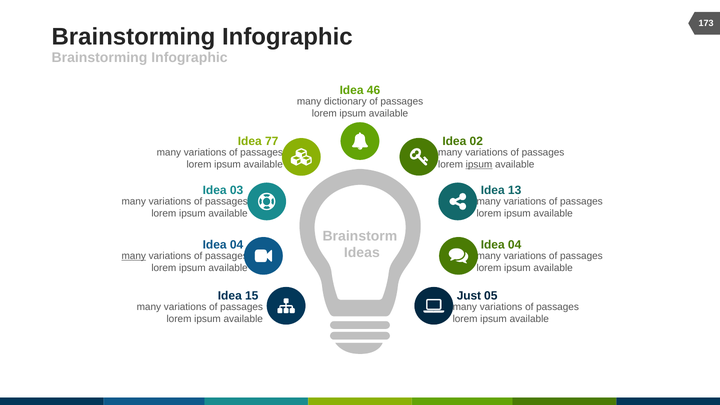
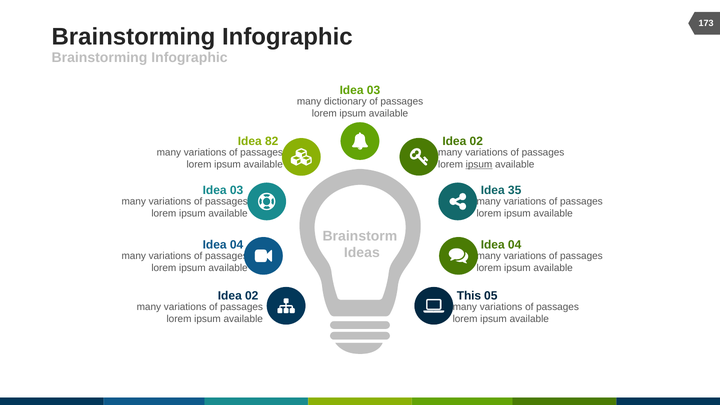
46: 46 -> 03 (374, 90)
77: 77 -> 82 (272, 142)
13: 13 -> 35 (515, 190)
many underline: present -> none (134, 256)
15: 15 -> 02 (252, 296)
Just: Just -> This (469, 296)
